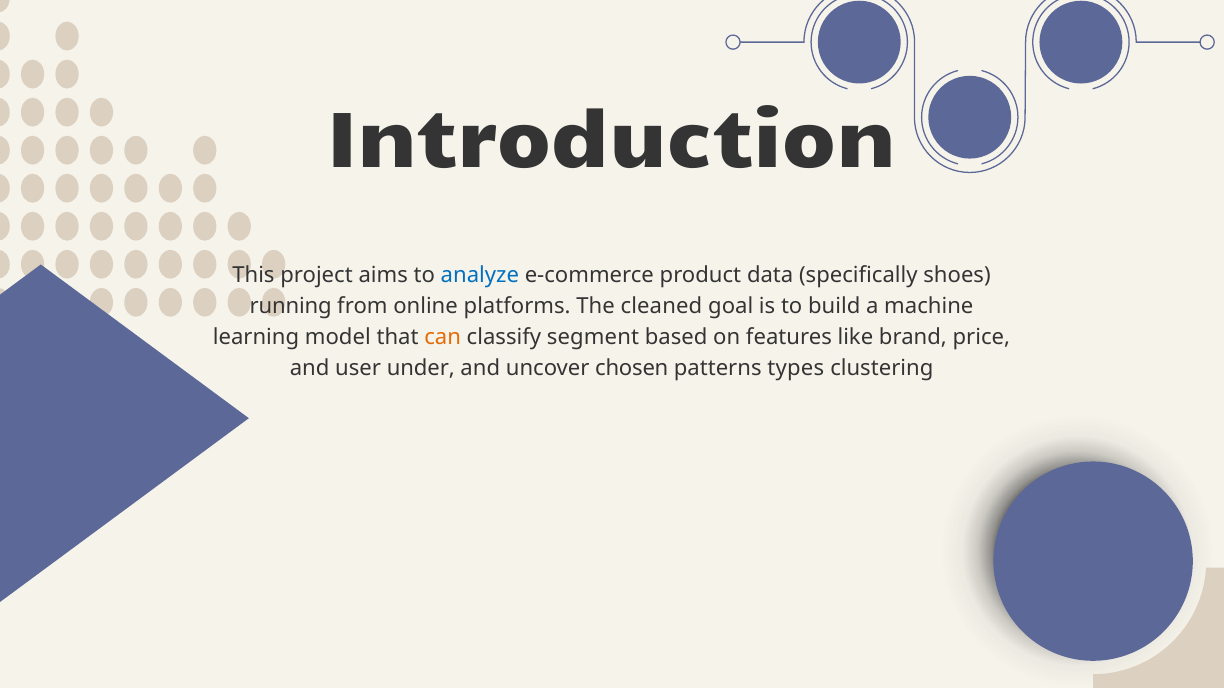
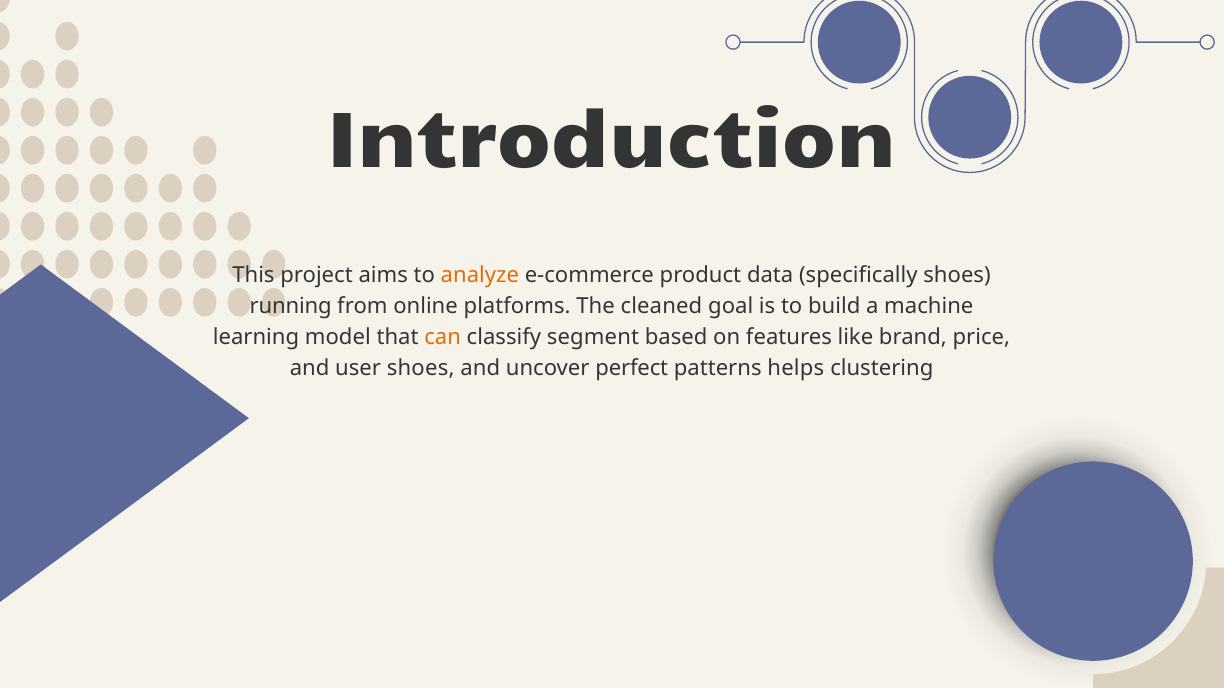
analyze colour: blue -> orange (480, 275)
user under: under -> shoes (421, 368)
chosen: chosen -> perfect (632, 368)
types: types -> helps (796, 368)
